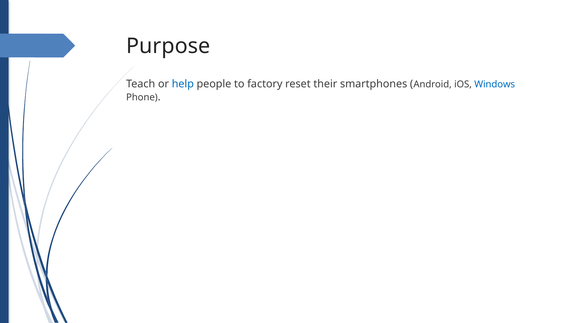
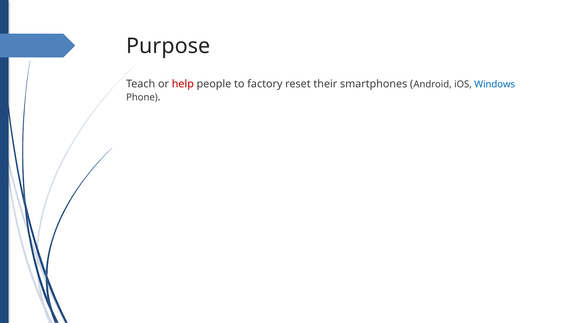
help colour: blue -> red (183, 84)
